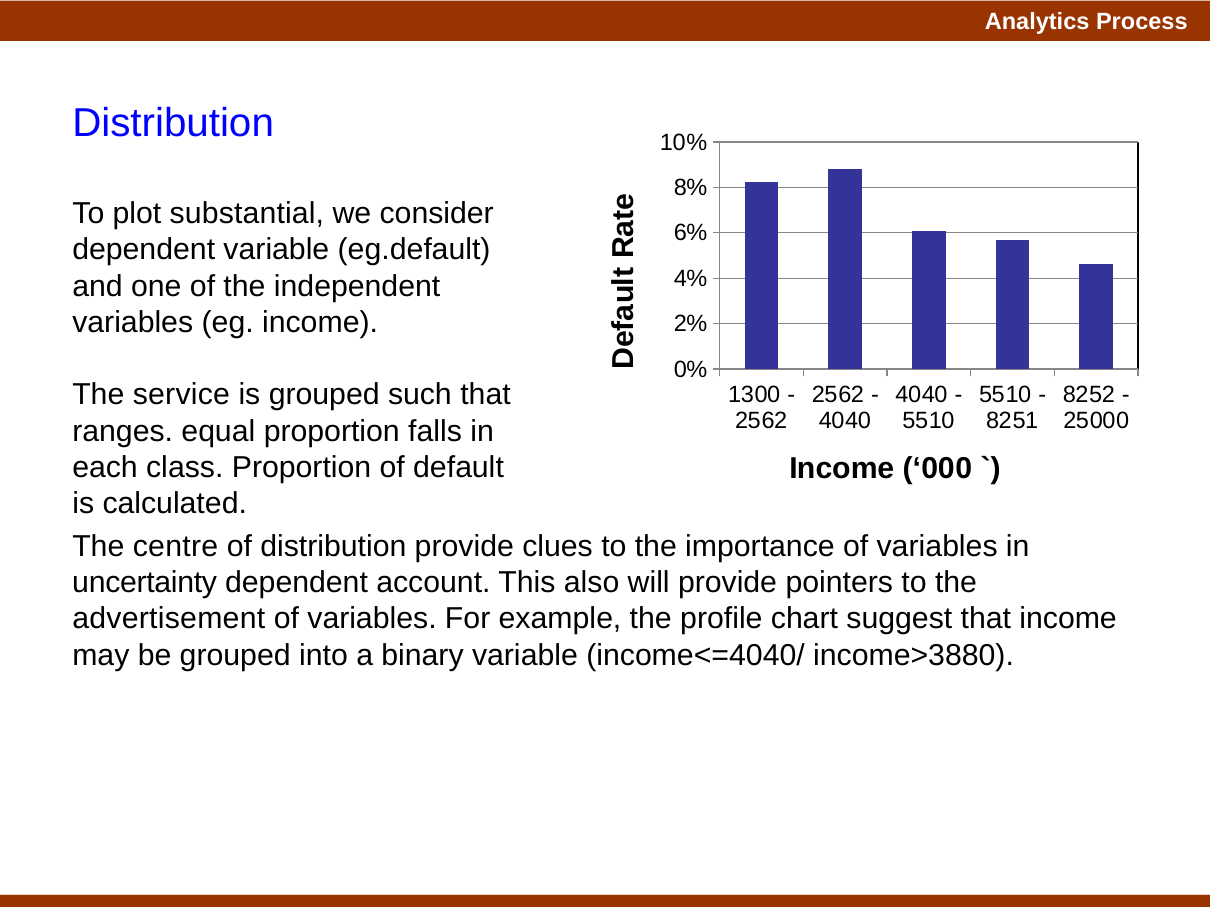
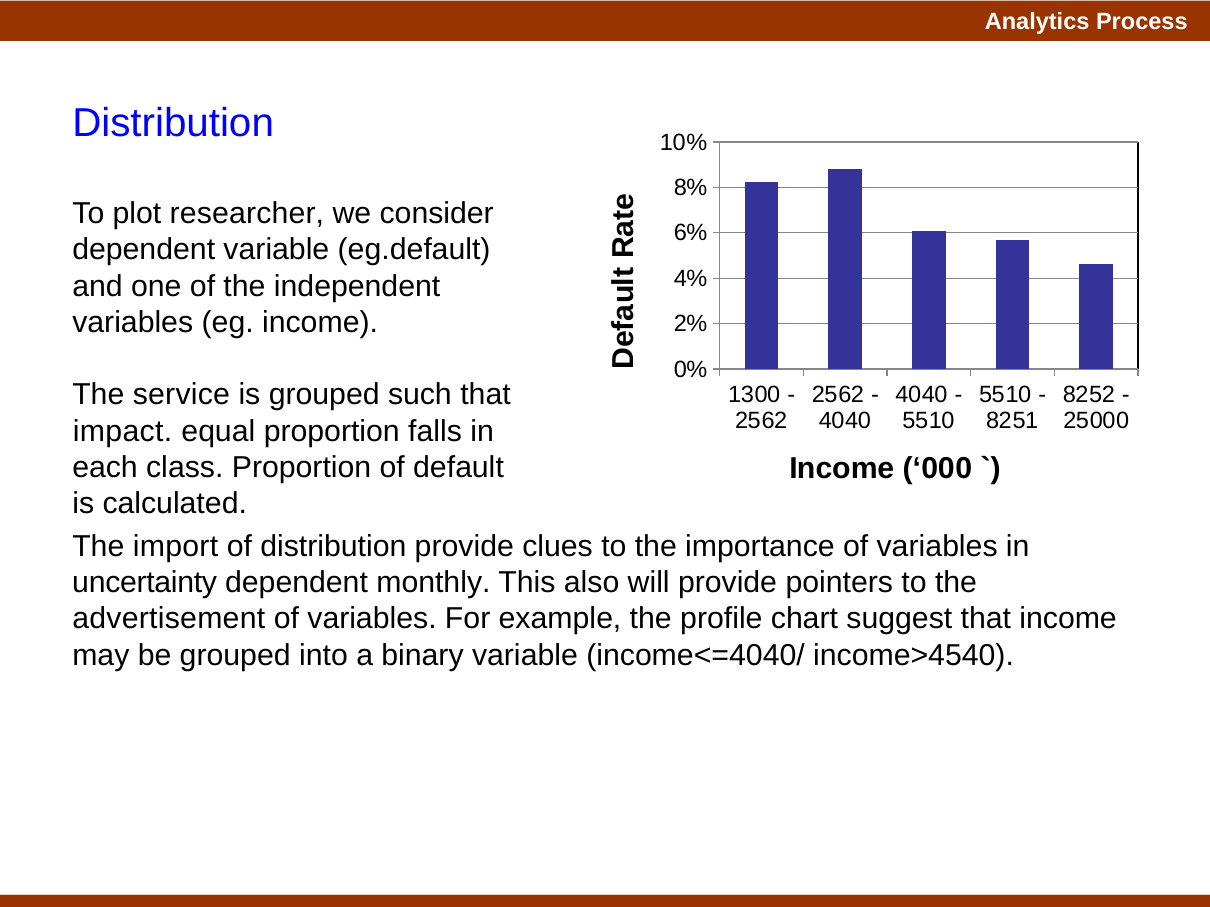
substantial: substantial -> researcher (247, 214)
ranges: ranges -> impact (123, 432)
centre: centre -> import (176, 547)
account: account -> monthly (433, 583)
income>3880: income>3880 -> income>4540 (914, 655)
